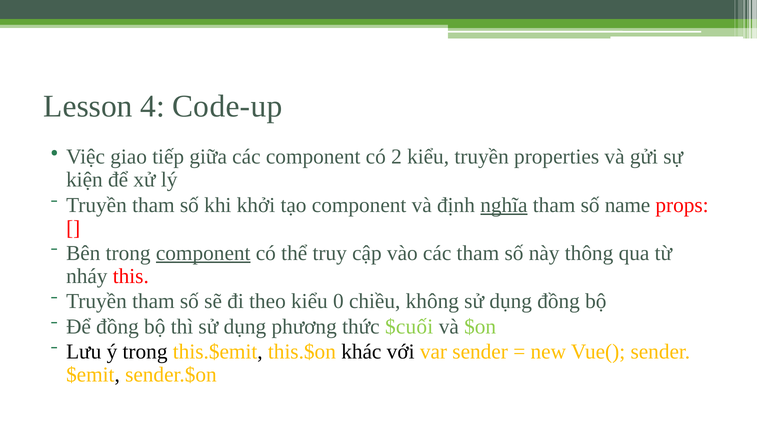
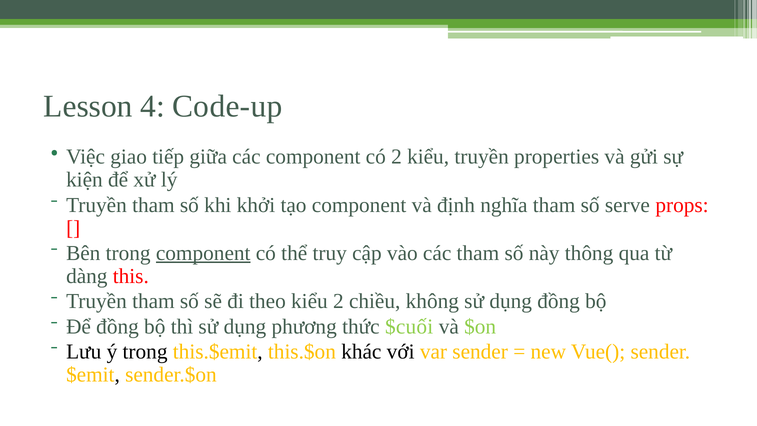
nghĩa underline: present -> none (504, 205)
name: name -> serve (627, 205)
nháy: nháy -> dàng (87, 276)
kiểu 0: 0 -> 2 (338, 301)
